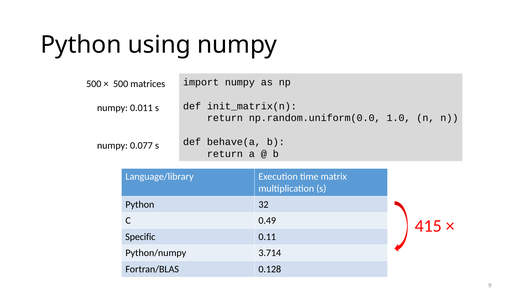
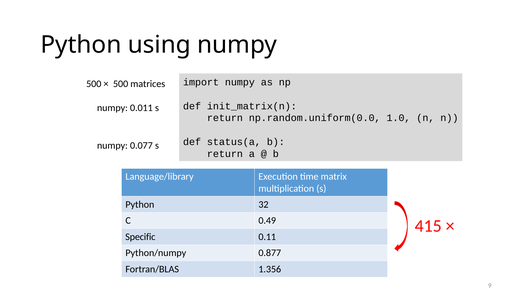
behave(a: behave(a -> status(a (234, 142)
3.714: 3.714 -> 0.877 (270, 253)
0.128: 0.128 -> 1.356 (270, 269)
